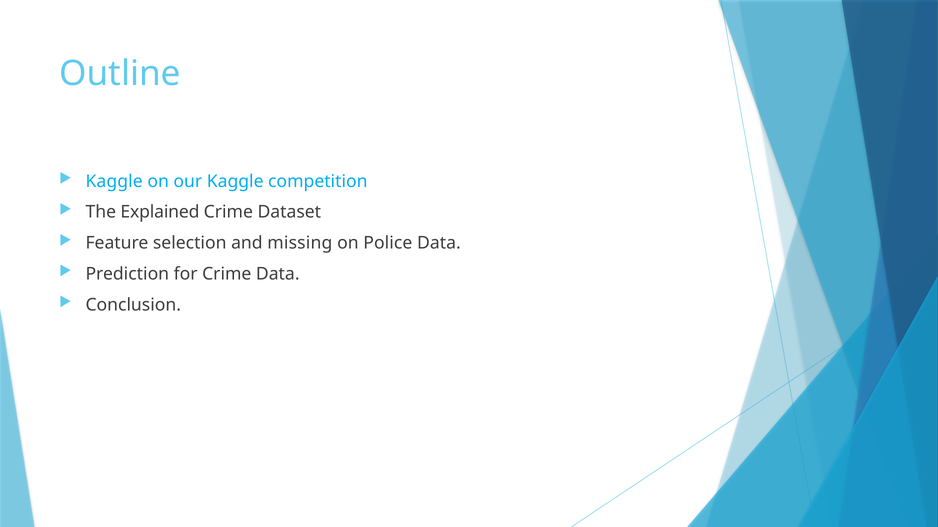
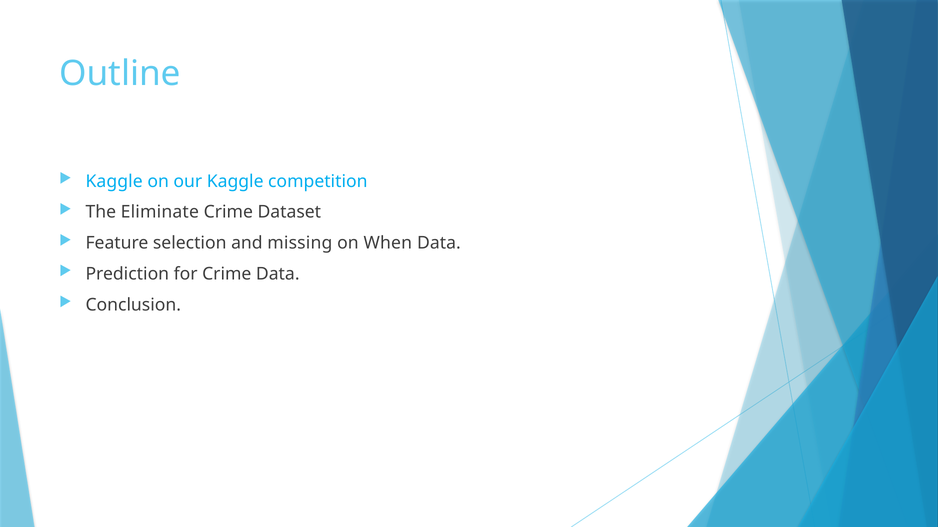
Explained: Explained -> Eliminate (160, 212)
Police: Police -> When (388, 243)
